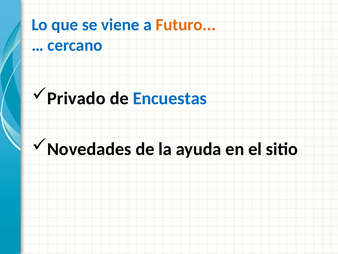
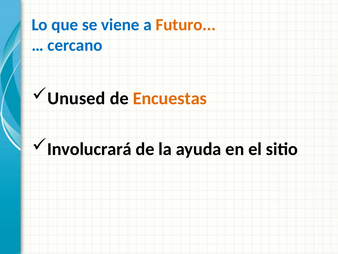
Privado: Privado -> Unused (76, 98)
Encuestas colour: blue -> orange (170, 98)
Novedades: Novedades -> Involucrará (89, 149)
